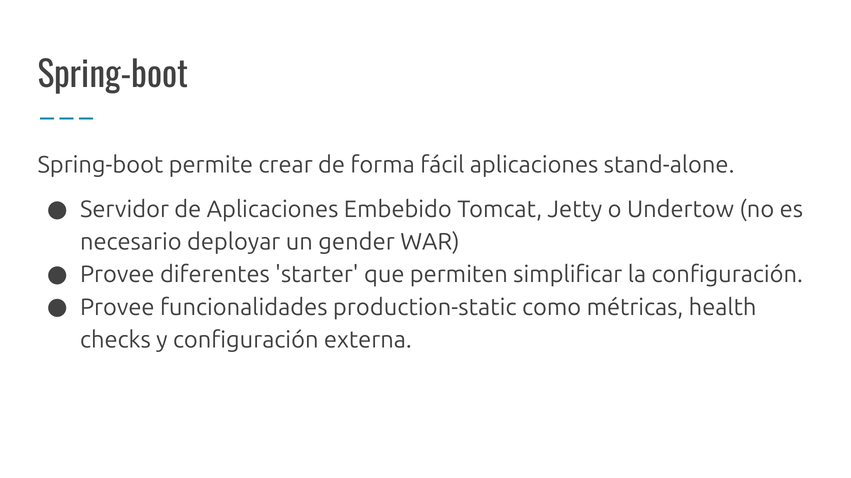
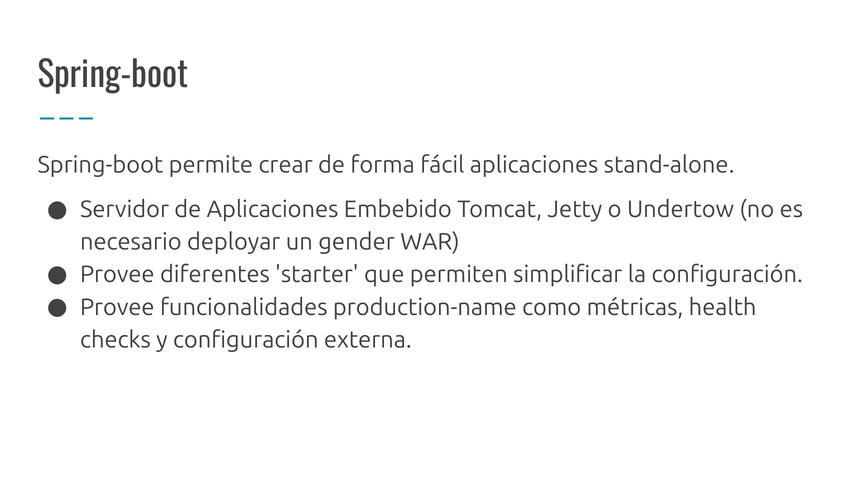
production-static: production-static -> production-name (425, 308)
